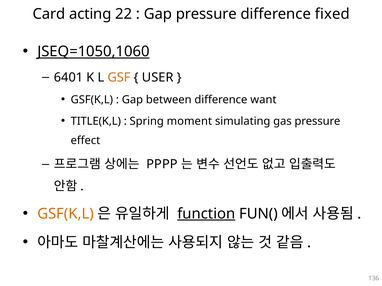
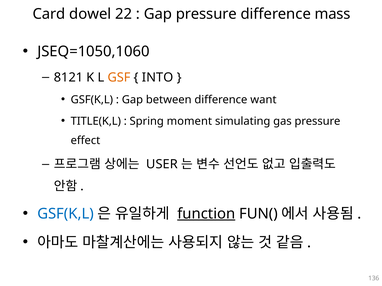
acting: acting -> dowel (90, 14)
fixed: fixed -> mass (333, 14)
JSEQ=1050,1060 underline: present -> none (93, 52)
6401: 6401 -> 8121 (69, 77)
USER: USER -> INTO (158, 77)
PPPP: PPPP -> USER (162, 164)
GSF(K,L colour: orange -> blue (65, 214)
